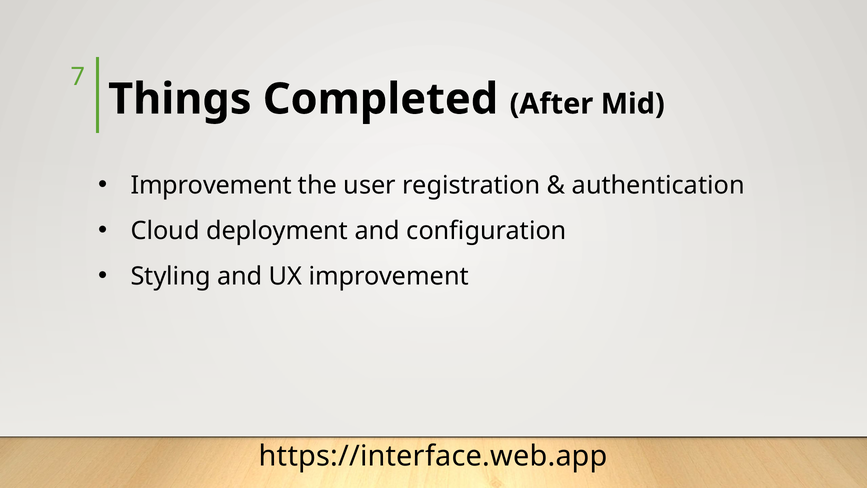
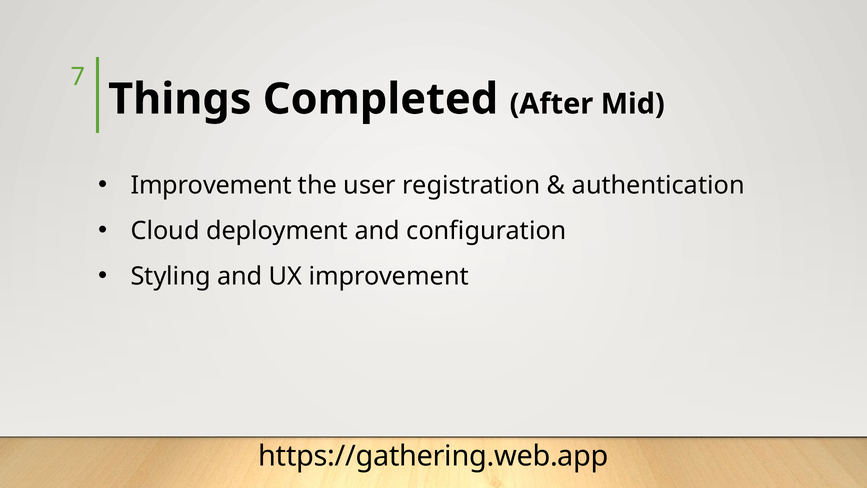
https://interface.web.app: https://interface.web.app -> https://gathering.web.app (434, 456)
